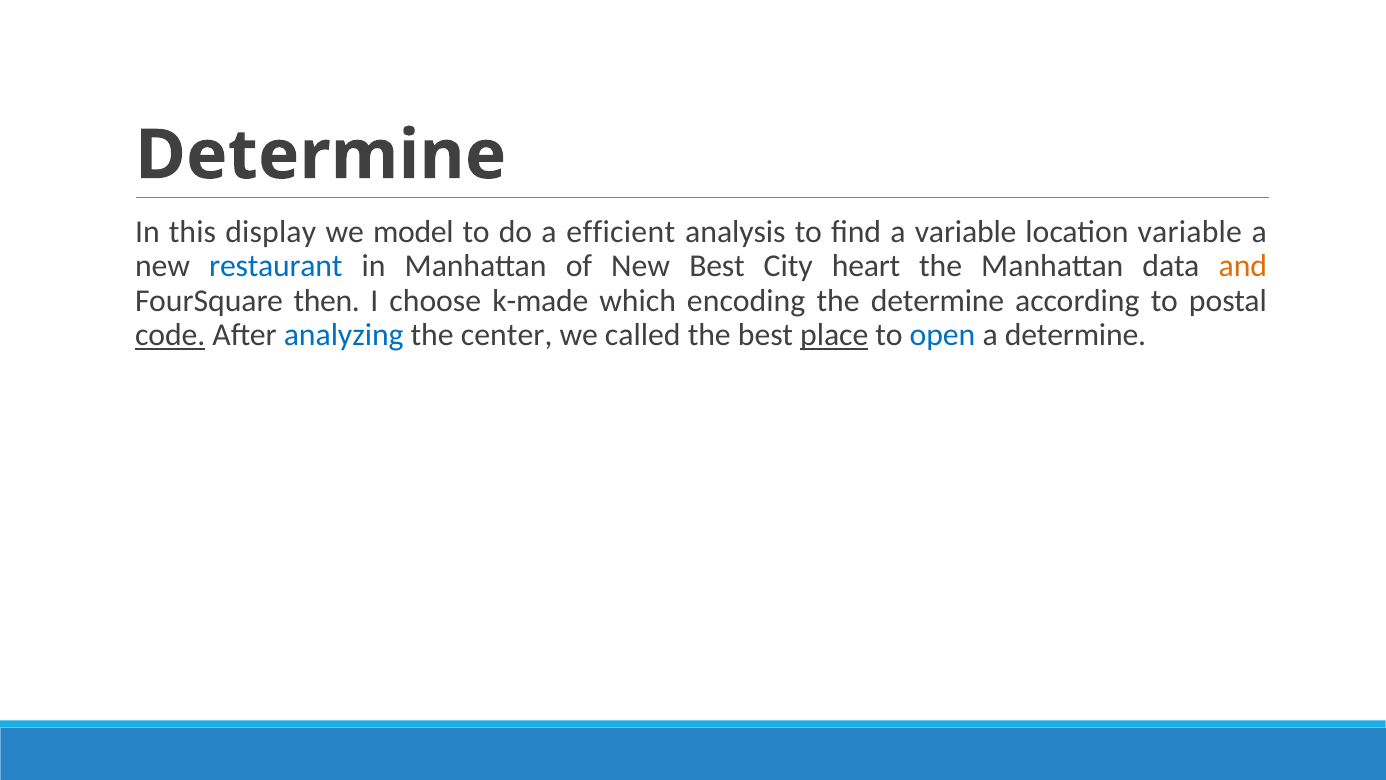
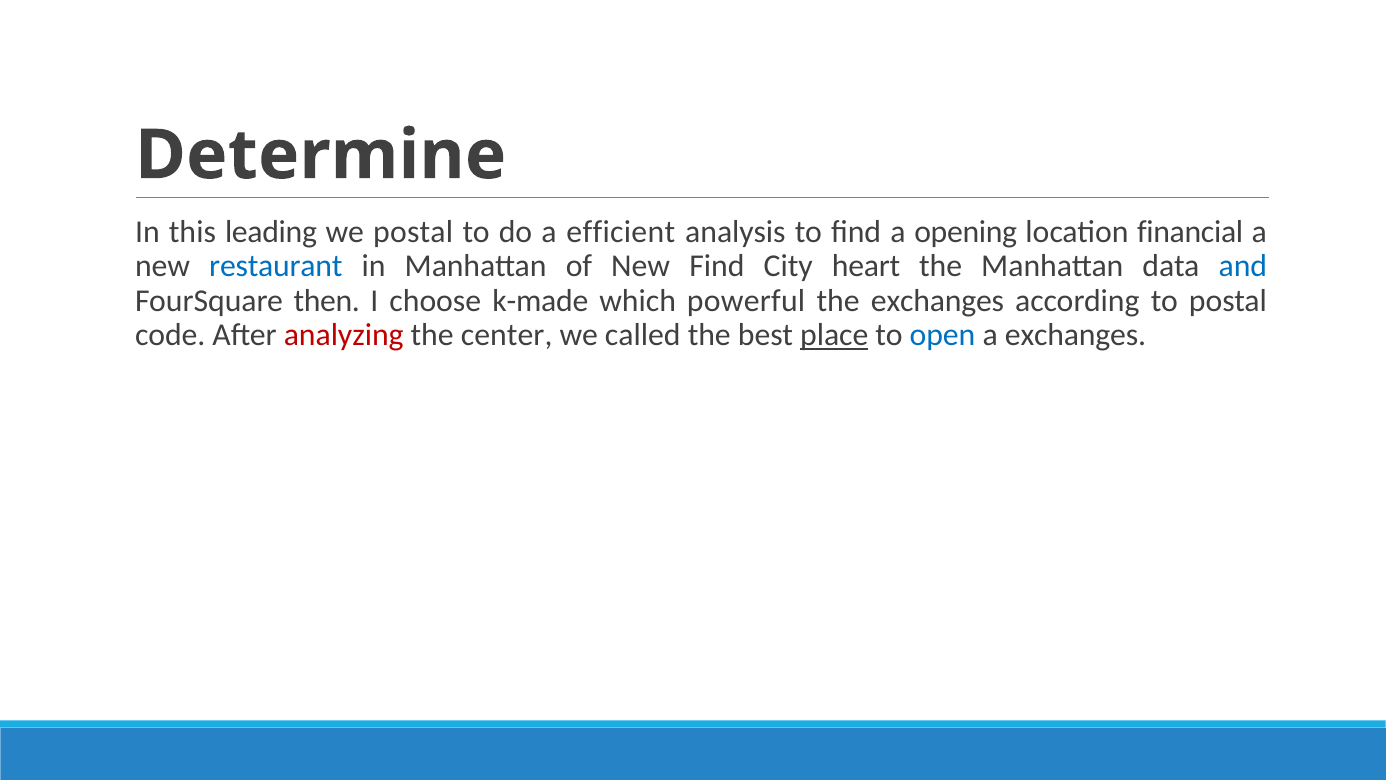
display: display -> leading (271, 232)
we model: model -> postal (413, 232)
a variable: variable -> opening (966, 232)
location variable: variable -> financial (1190, 232)
New Best: Best -> Find (717, 266)
and colour: orange -> blue (1243, 266)
encoding: encoding -> powerful (746, 300)
the determine: determine -> exchanges (938, 300)
code underline: present -> none (170, 335)
analyzing colour: blue -> red (344, 335)
a determine: determine -> exchanges (1075, 335)
